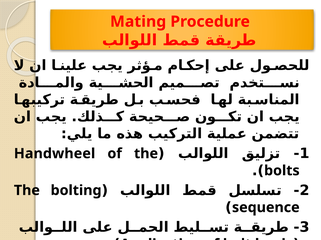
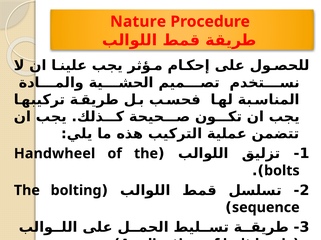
Mating: Mating -> Nature (138, 22)
